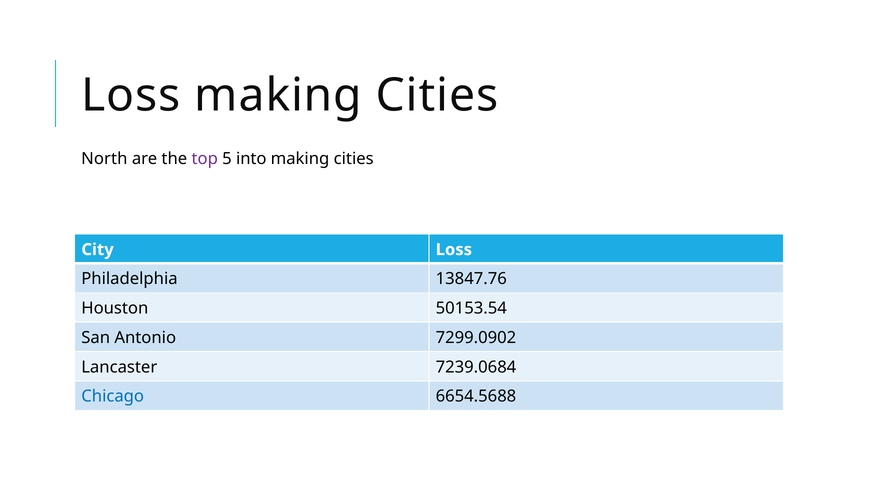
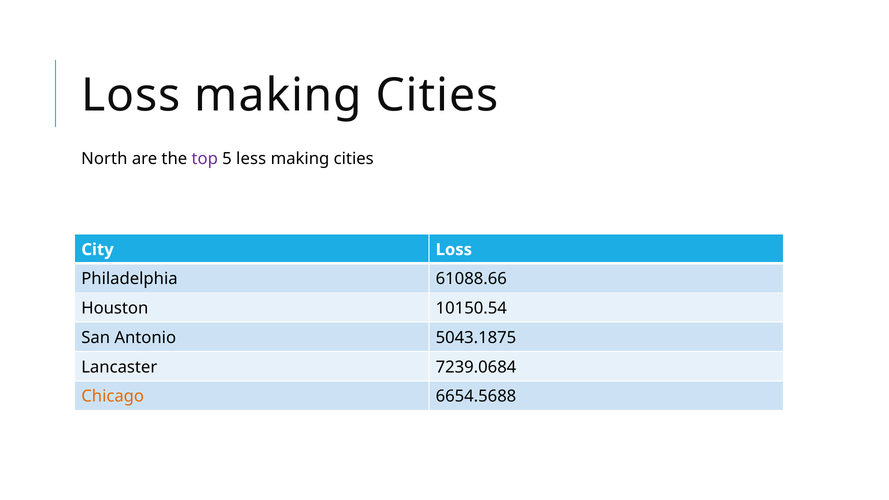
into: into -> less (251, 159)
13847.76: 13847.76 -> 61088.66 (471, 279)
50153.54: 50153.54 -> 10150.54 (471, 308)
7299.0902: 7299.0902 -> 5043.1875 (476, 338)
Chicago colour: blue -> orange (113, 397)
